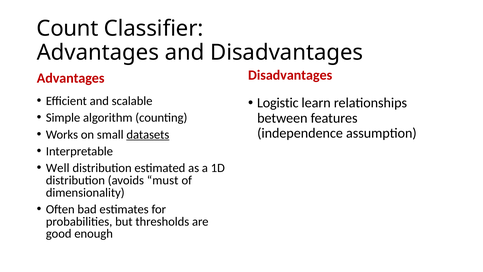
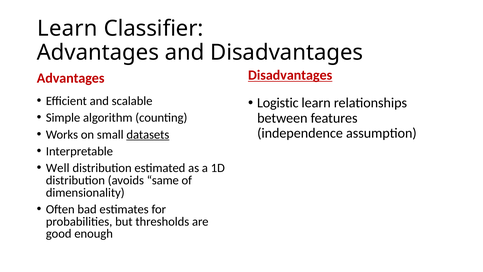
Count: Count -> Learn (67, 29)
Disadvantages underline: none -> present (290, 75)
must: must -> same (163, 180)
